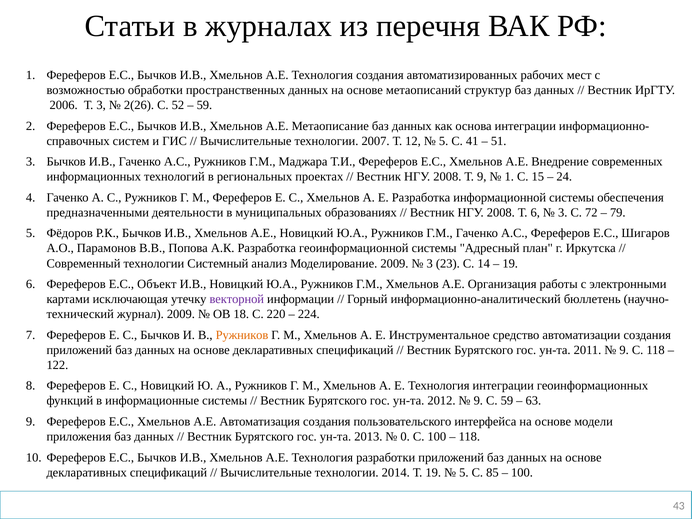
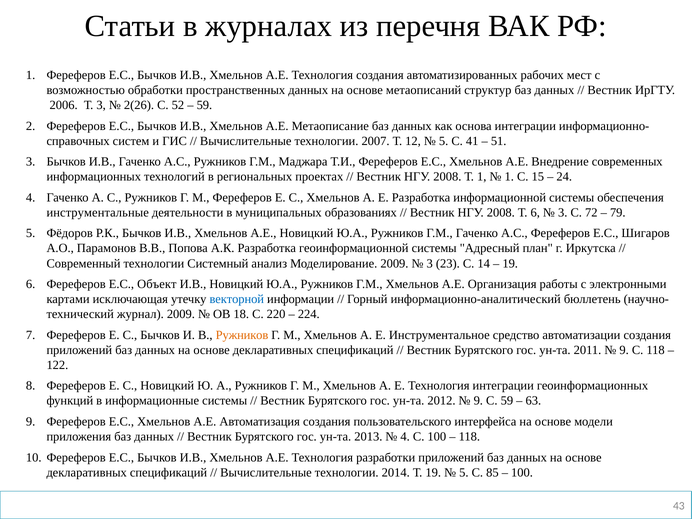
Т 9: 9 -> 1 (482, 177)
предназначенными: предназначенными -> инструментальные (98, 213)
векторной colour: purple -> blue (237, 299)
0: 0 -> 4 (405, 437)
